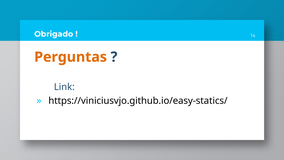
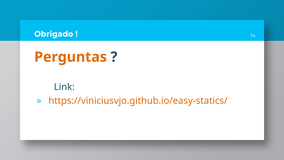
https://viniciusvjo.github.io/easy-statics/ colour: black -> orange (138, 101)
